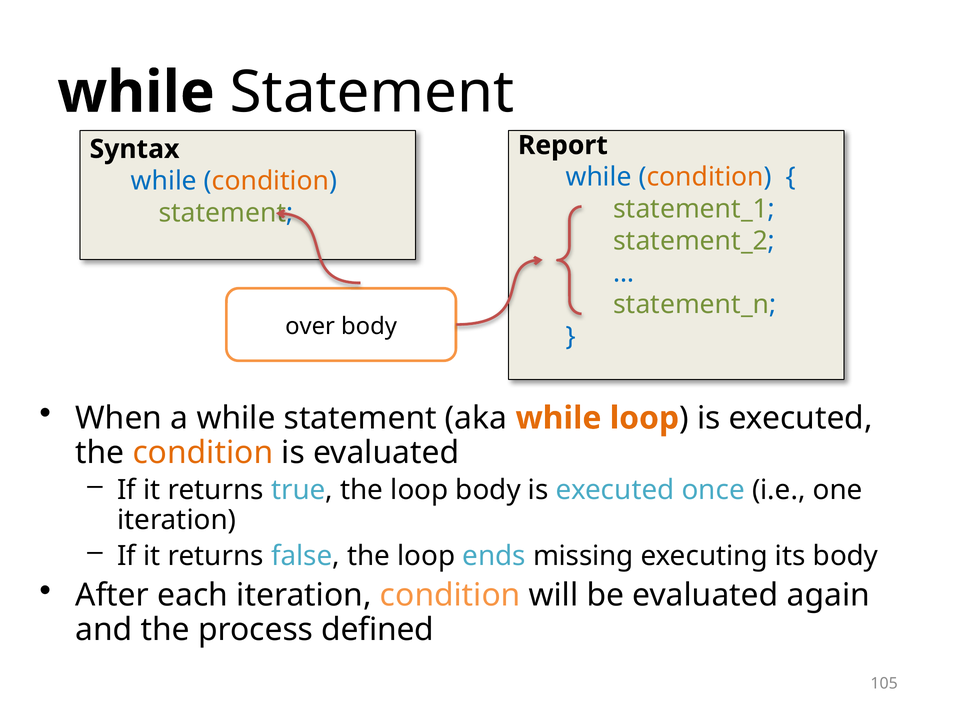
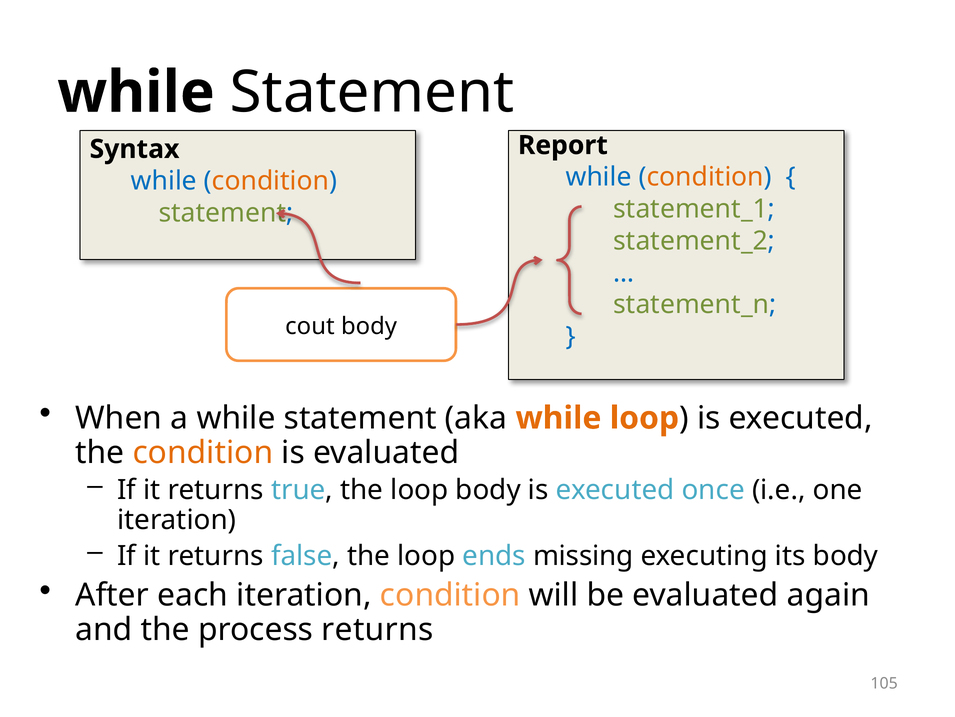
over: over -> cout (310, 326)
process defined: defined -> returns (377, 629)
